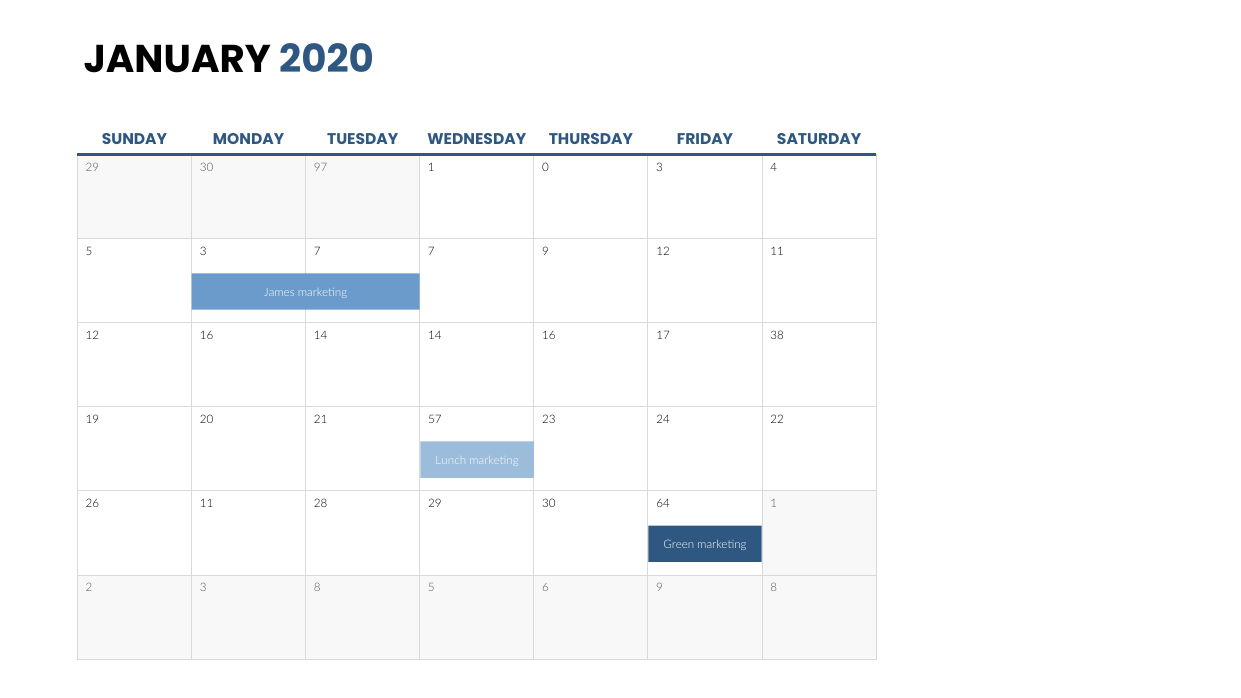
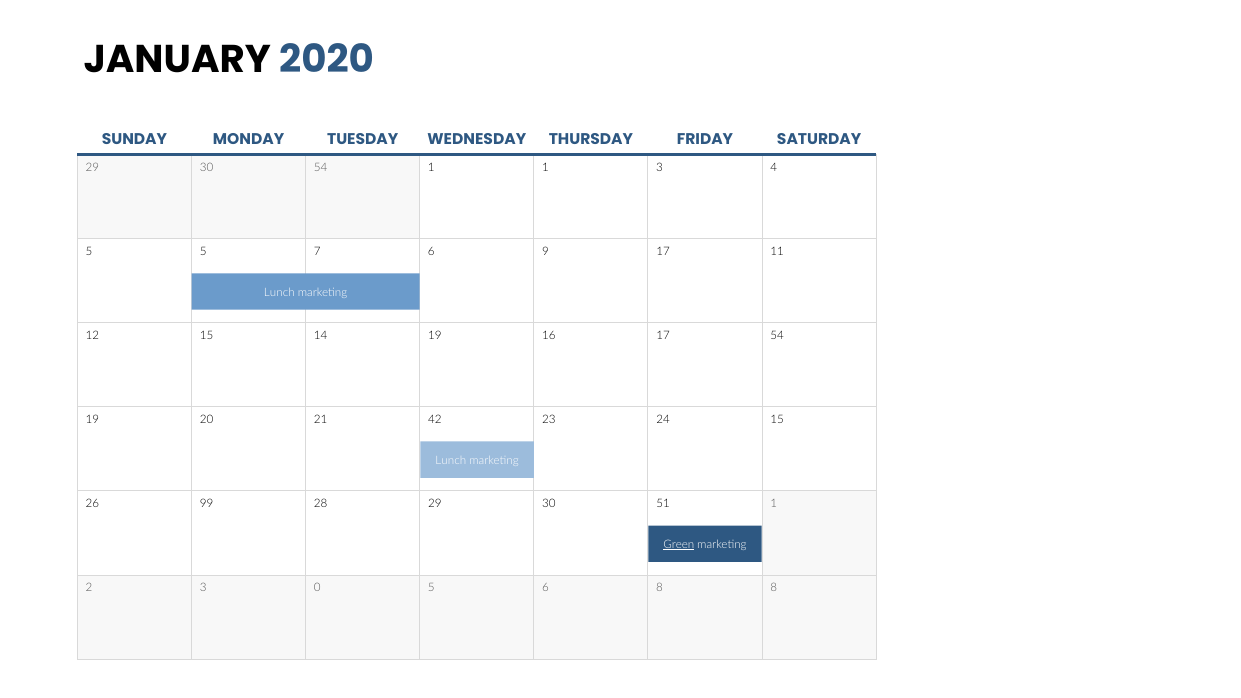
30 97: 97 -> 54 (321, 168)
1 0: 0 -> 1 (545, 168)
5 3: 3 -> 5 (203, 252)
7 7: 7 -> 6 (431, 252)
9 12: 12 -> 17 (663, 252)
James: James -> Lunch (279, 292)
12 16: 16 -> 15 (207, 336)
14 14: 14 -> 19 (435, 336)
17 38: 38 -> 54 (777, 336)
57: 57 -> 42 (435, 420)
24 22: 22 -> 15 (777, 420)
26 11: 11 -> 99 (207, 504)
64: 64 -> 51 (663, 504)
Green underline: none -> present (679, 545)
3 8: 8 -> 0 (317, 588)
6 9: 9 -> 8 (660, 588)
